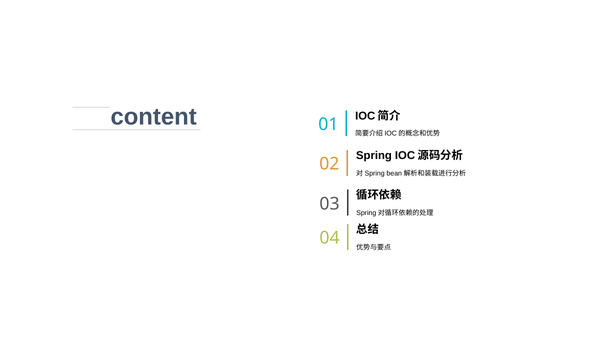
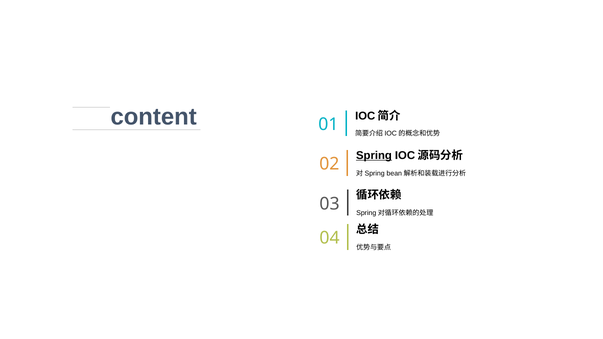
Spring underline: none -> present (374, 156)
